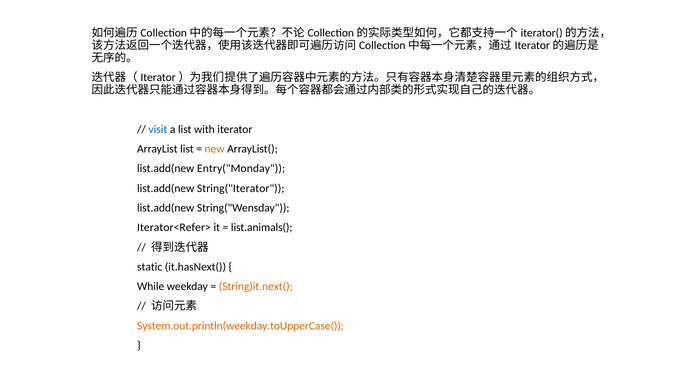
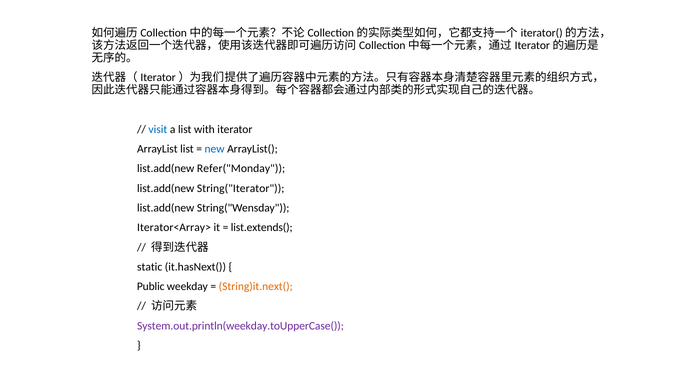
new colour: orange -> blue (215, 149)
Entry("Monday: Entry("Monday -> Refer("Monday (241, 169)
Iterator<Refer>: Iterator<Refer> -> Iterator<Array> (174, 228)
list.animals(: list.animals( -> list.extends( (262, 228)
While: While -> Public (151, 287)
System.out.println(weekday.toUpperCase( colour: orange -> purple (240, 326)
